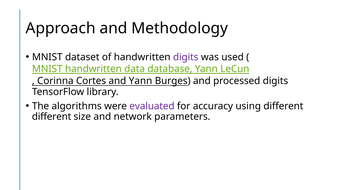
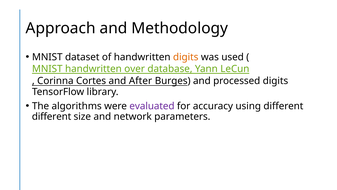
digits colour: purple -> orange (186, 57)
data: data -> over (135, 69)
and Yann: Yann -> After (140, 81)
